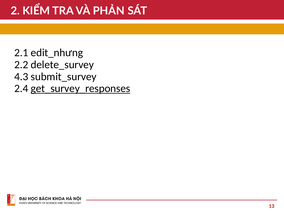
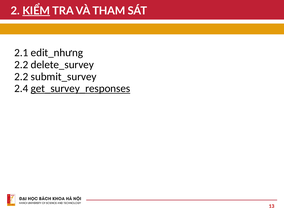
KIỂM underline: none -> present (36, 11)
PHẢN: PHẢN -> THAM (109, 11)
4.3: 4.3 -> 2.2 (21, 77)
